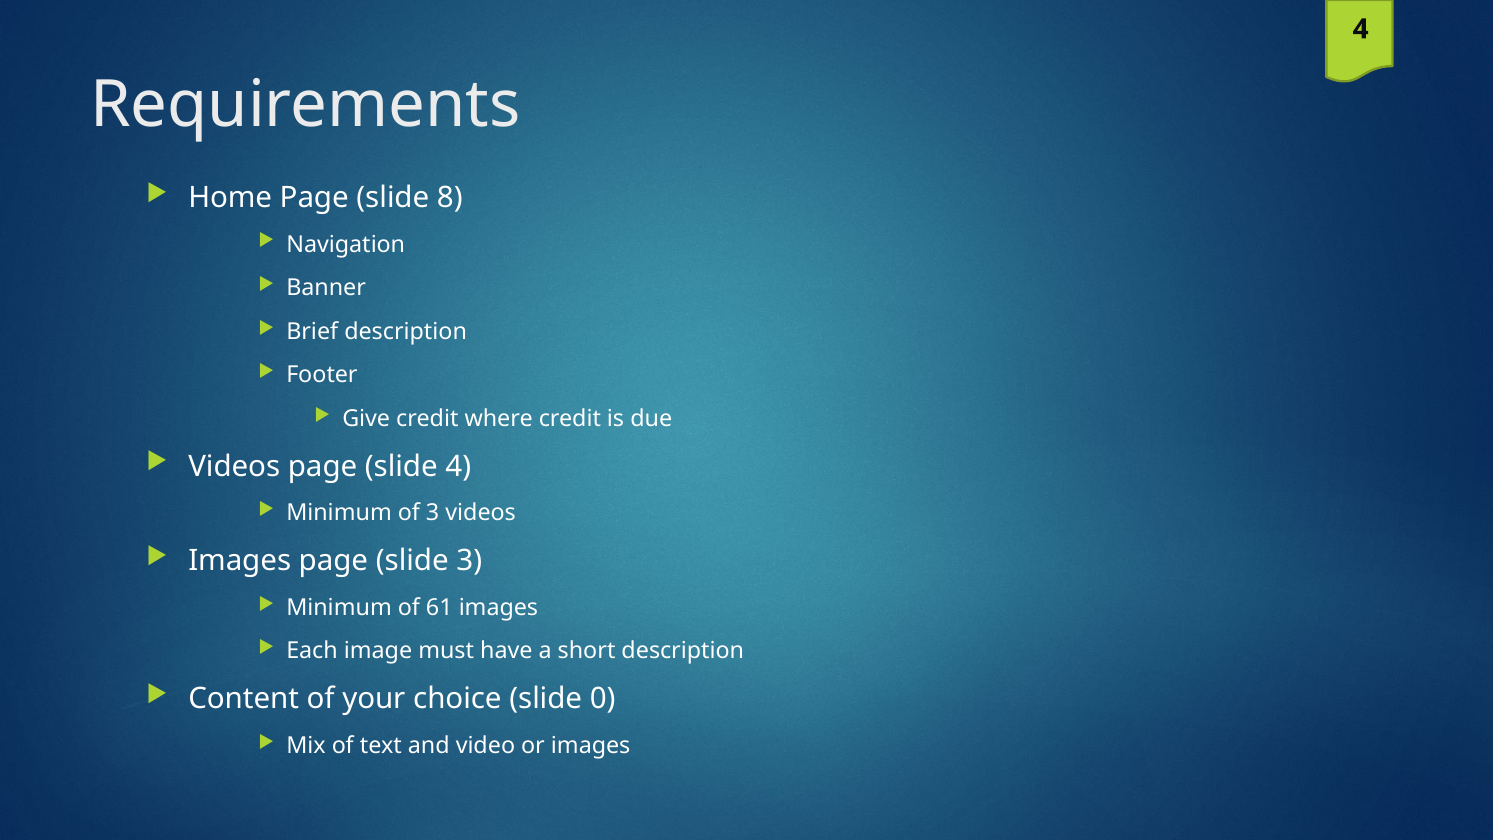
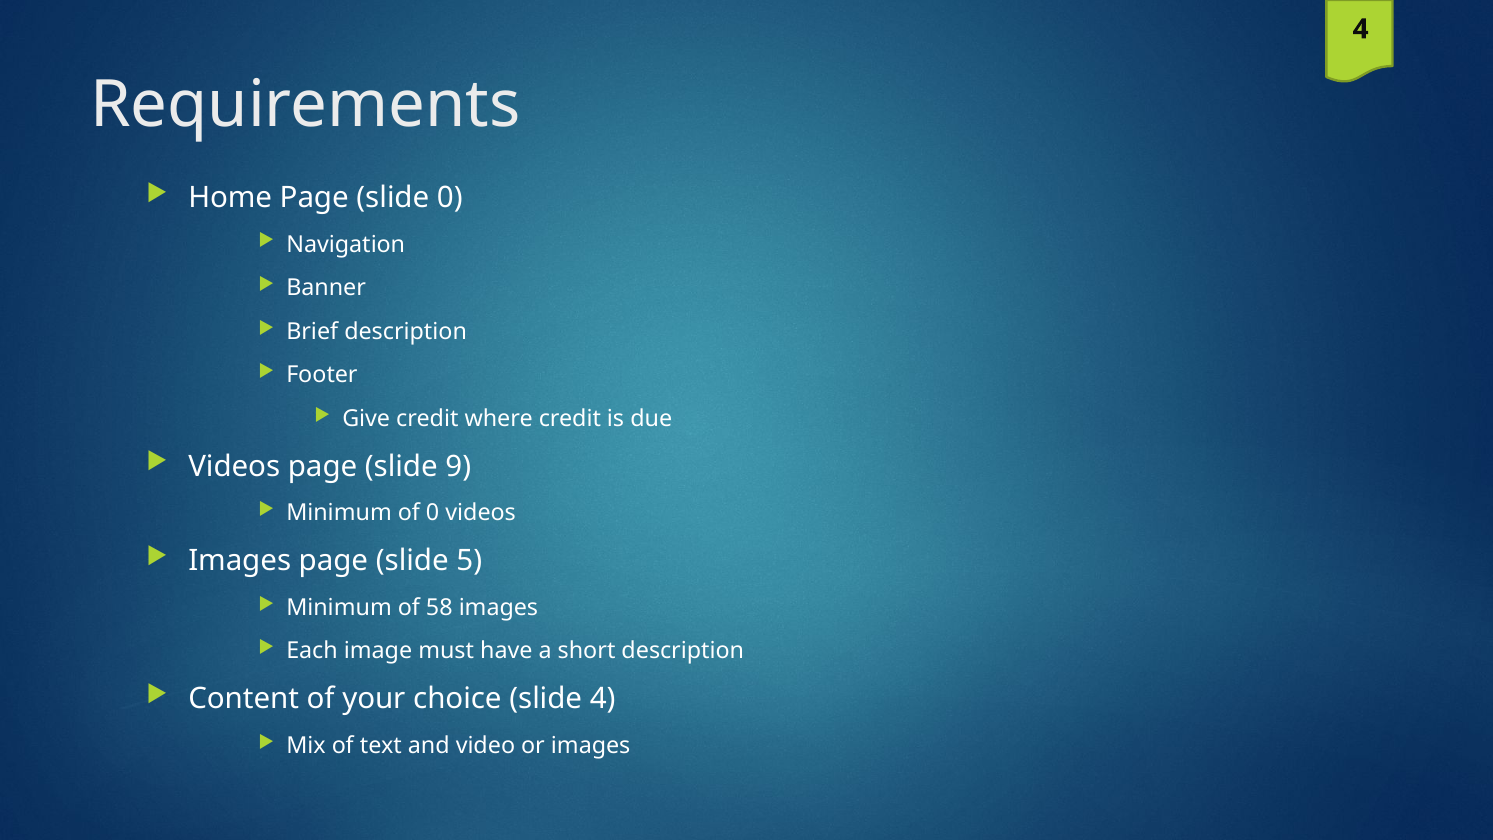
slide 8: 8 -> 0 (450, 197)
slide 4: 4 -> 9 (458, 466)
of 3: 3 -> 0 (433, 513)
slide 3: 3 -> 5 (469, 561)
61: 61 -> 58 (439, 608)
slide 0: 0 -> 4 (603, 699)
